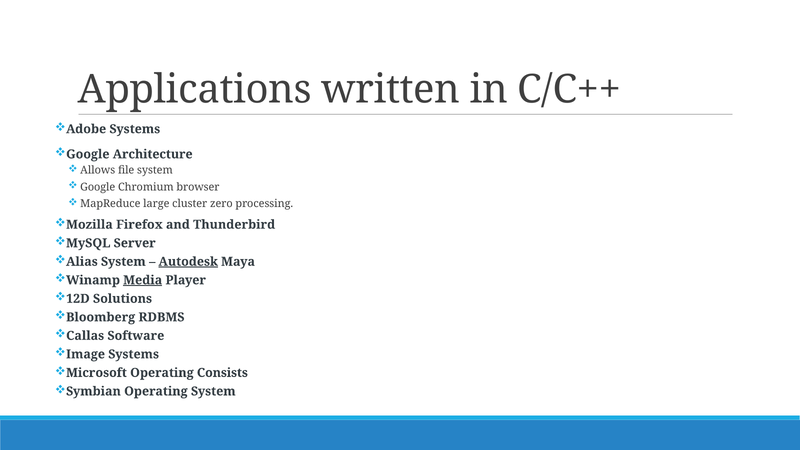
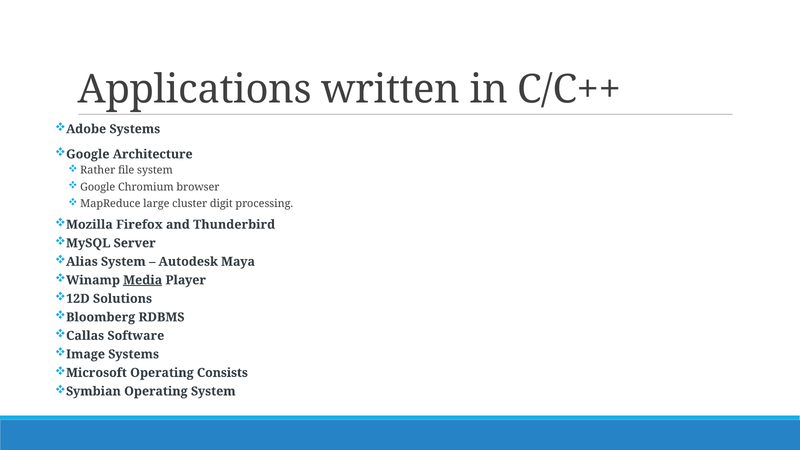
Allows: Allows -> Rather (98, 170)
zero: zero -> digit (221, 204)
Autodesk underline: present -> none (188, 262)
